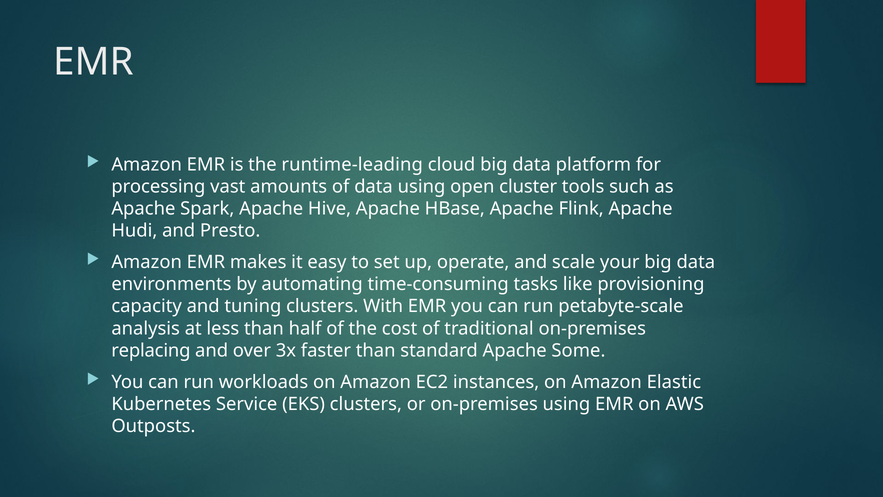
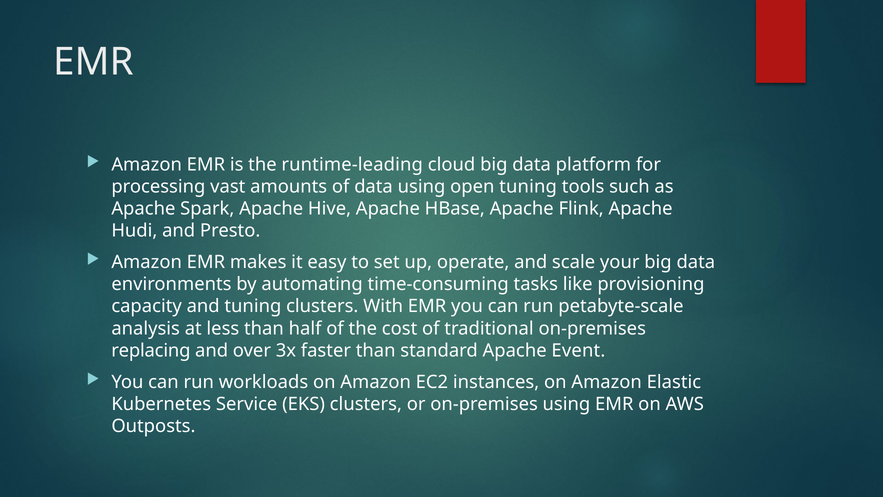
open cluster: cluster -> tuning (528, 186)
Some: Some -> Event (578, 350)
